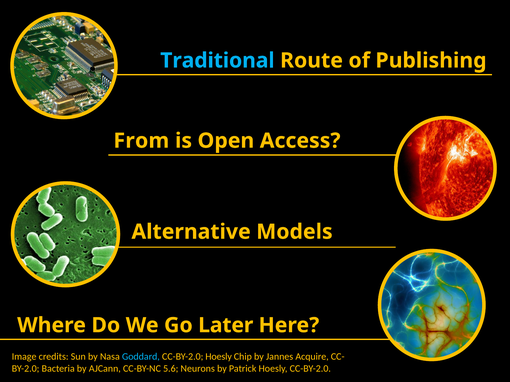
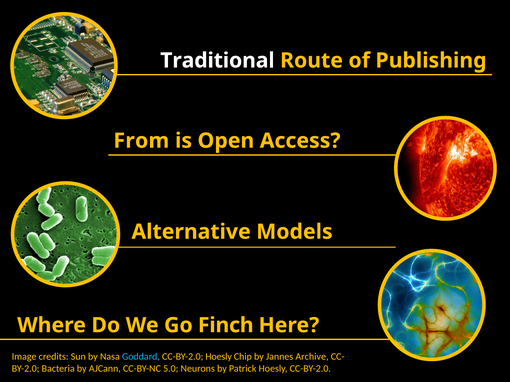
Traditional colour: light blue -> white (217, 61)
Later: Later -> Finch (226, 326)
Acquire: Acquire -> Archive (312, 357)
5.6: 5.6 -> 5.0 (171, 369)
